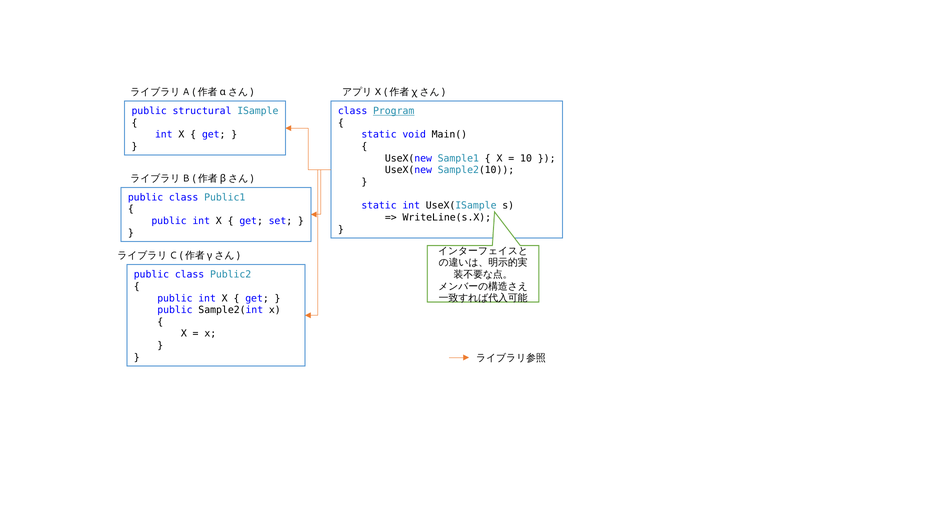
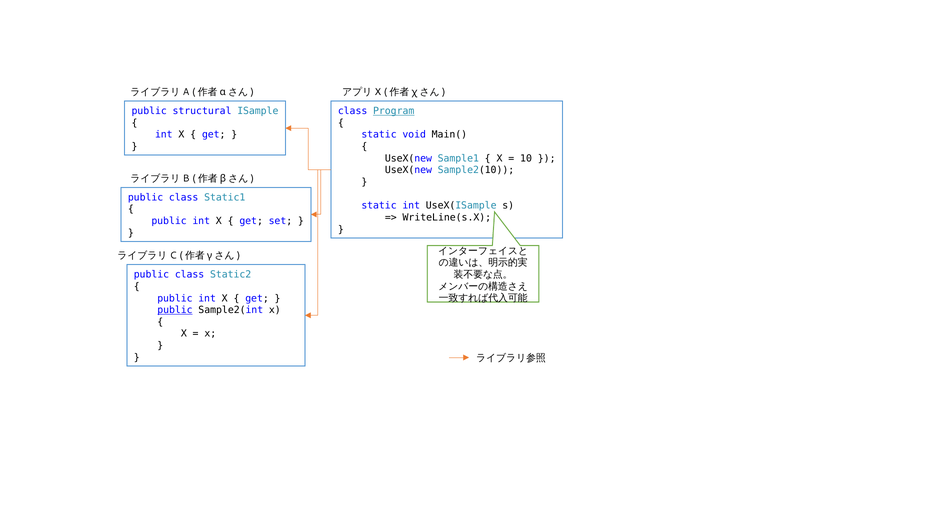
Public1: Public1 -> Static1 (225, 197)
Public2: Public2 -> Static2 (231, 275)
public underline: none -> present (175, 310)
